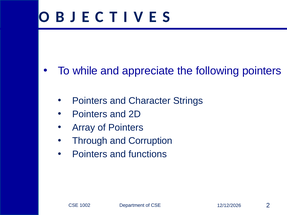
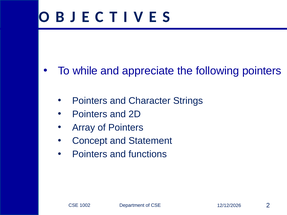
Through: Through -> Concept (90, 141)
Corruption: Corruption -> Statement (150, 141)
